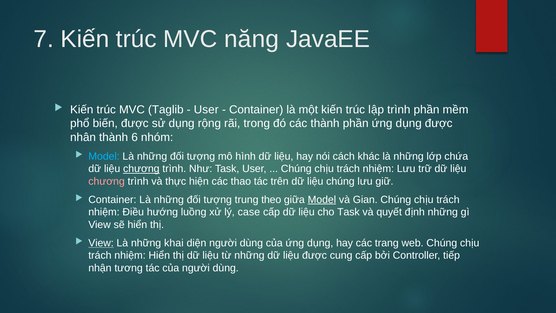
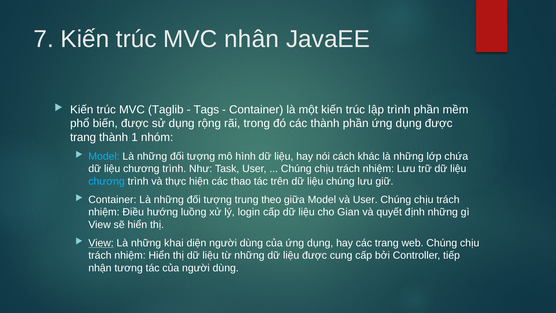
năng: năng -> nhân (252, 39)
User: User -> Tags (206, 109)
nhân: nhân -> trang (83, 137)
6: 6 -> 1 (135, 137)
chương underline: present -> none (141, 169)
chương colour: pink -> light blue (107, 181)
Model underline: present -> none (322, 199)
và Gian: Gian -> User (365, 199)
case: case -> login (249, 212)
cho Task: Task -> Gian (348, 212)
